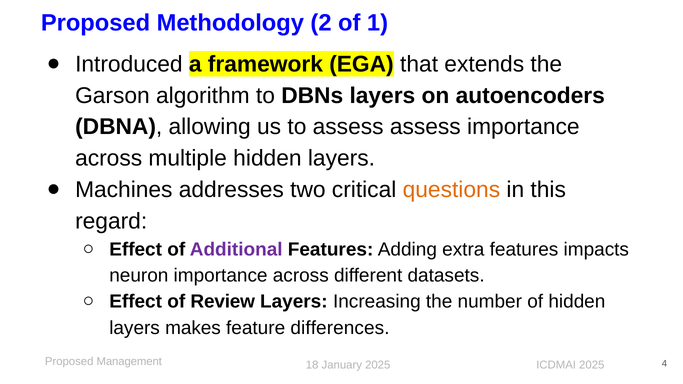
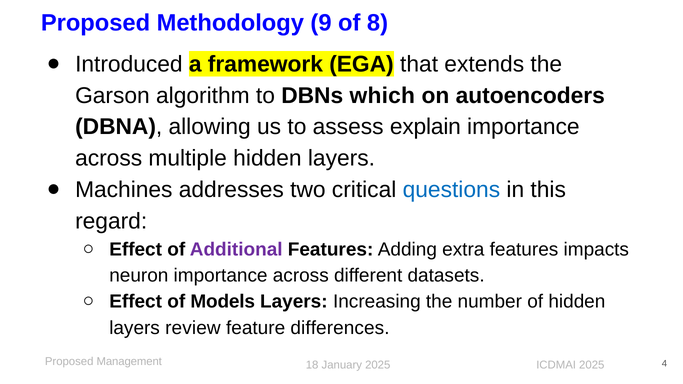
2: 2 -> 9 (321, 23)
1: 1 -> 8 (378, 23)
DBNs layers: layers -> which (382, 96)
assess assess: assess -> explain (425, 127)
questions colour: orange -> blue (451, 190)
Review: Review -> Models (223, 302)
makes: makes -> review (193, 328)
